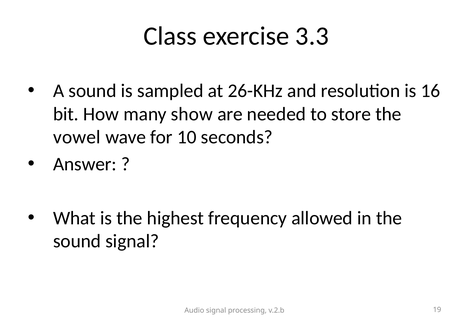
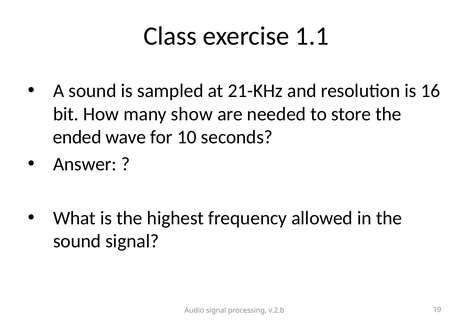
3.3: 3.3 -> 1.1 (312, 36)
26-KHz: 26-KHz -> 21-KHz (255, 91)
vowel: vowel -> ended (77, 137)
